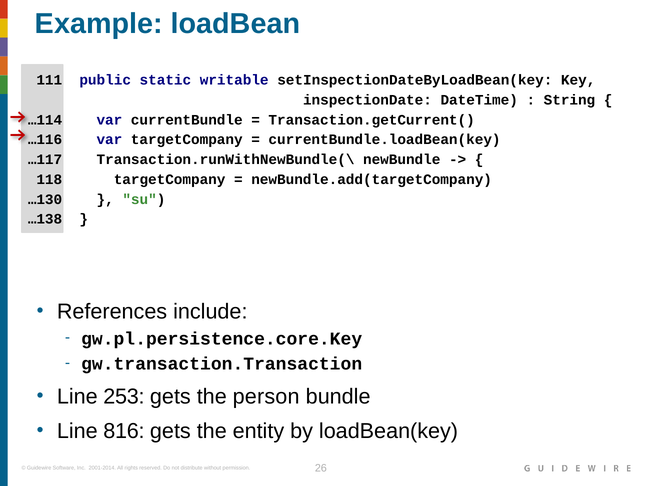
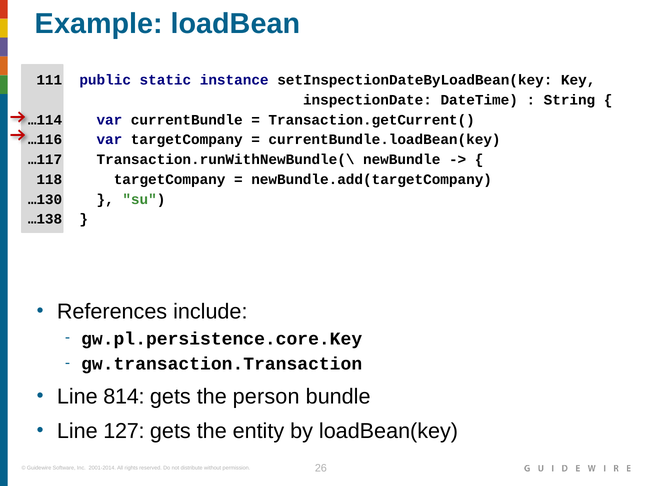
writable: writable -> instance (234, 80)
253: 253 -> 814 (124, 396)
816: 816 -> 127 (124, 430)
